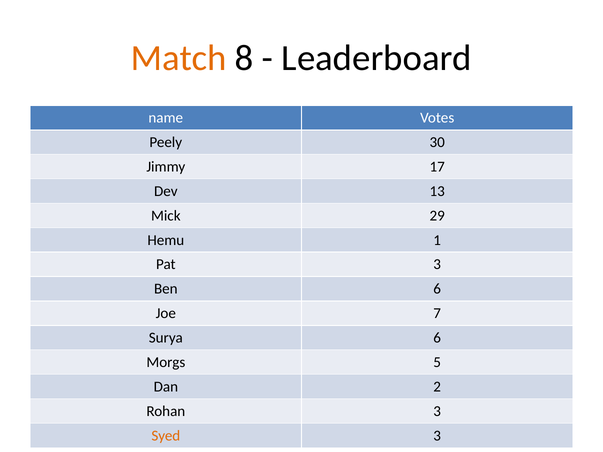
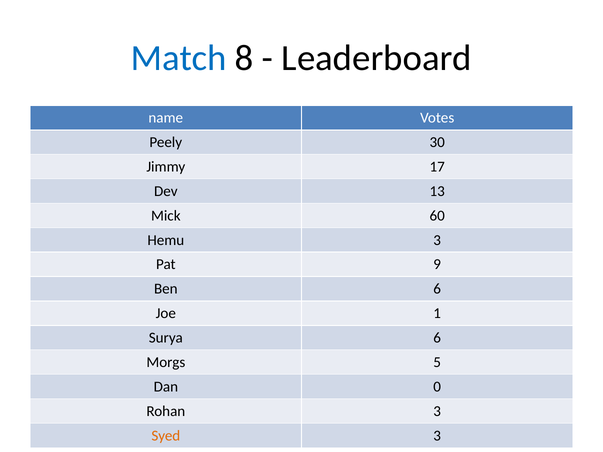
Match colour: orange -> blue (179, 58)
29: 29 -> 60 (437, 216)
Hemu 1: 1 -> 3 (437, 240)
Pat 3: 3 -> 9 (437, 265)
7: 7 -> 1 (437, 314)
2: 2 -> 0 (437, 387)
